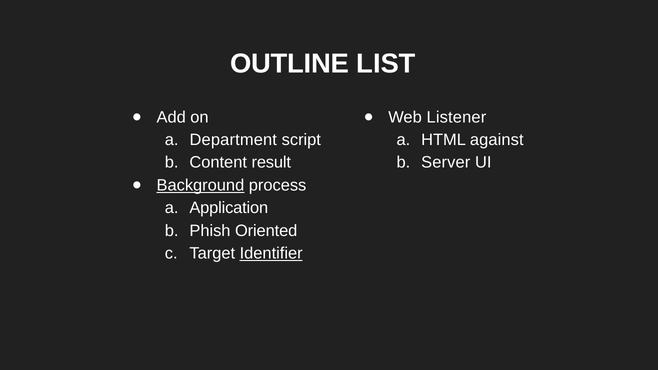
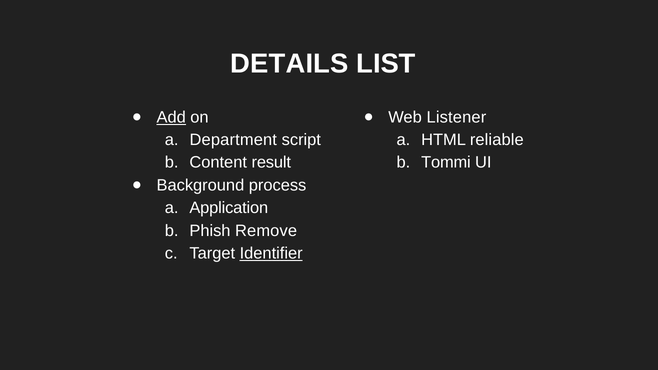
OUTLINE: OUTLINE -> DETAILS (289, 63)
Add underline: none -> present (171, 117)
against: against -> reliable (497, 140)
Server: Server -> Tommi (446, 163)
Background underline: present -> none (200, 185)
Oriented: Oriented -> Remove (266, 231)
